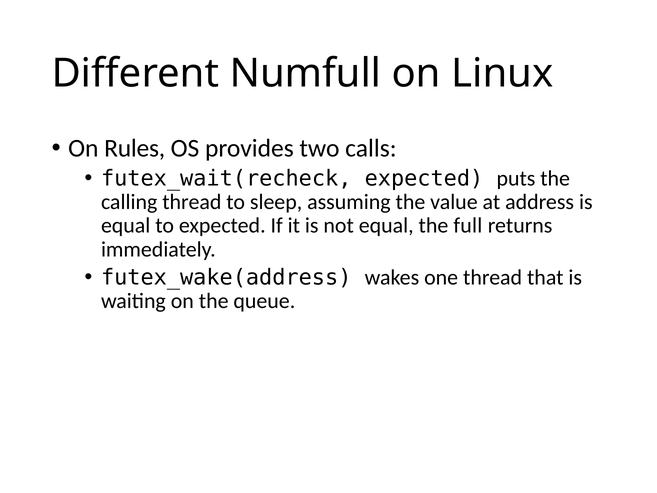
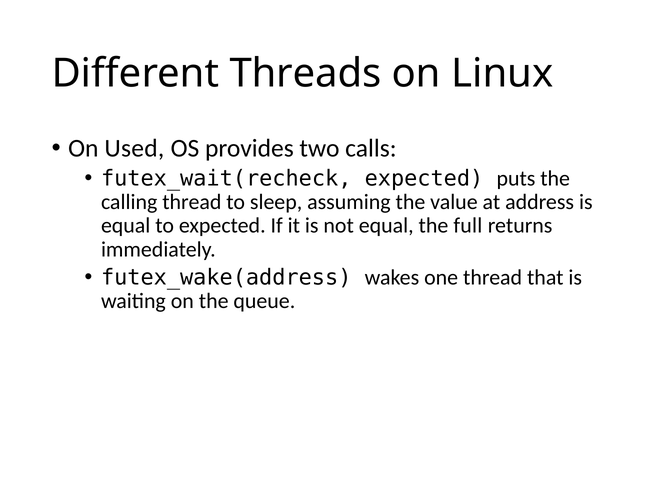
Numfull: Numfull -> Threads (306, 74)
Rules: Rules -> Used (134, 148)
